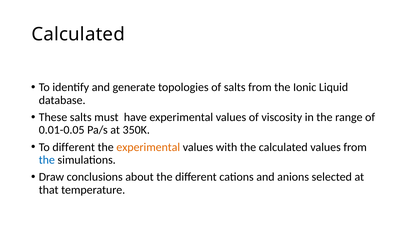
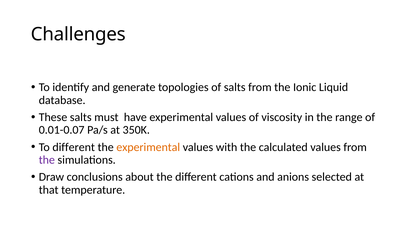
Calculated: Calculated -> Challenges (78, 34)
0.01-0.05: 0.01-0.05 -> 0.01-0.07 (62, 130)
the colour: blue -> purple (47, 160)
